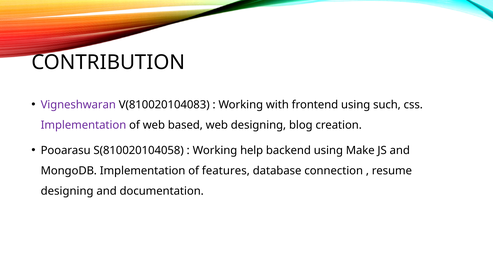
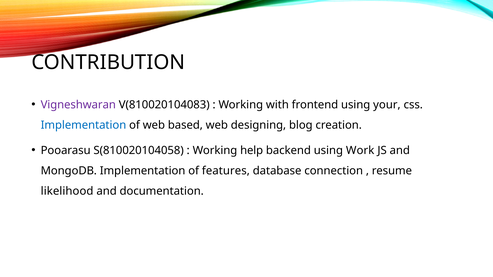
such: such -> your (387, 105)
Implementation colour: purple -> blue (83, 125)
Make: Make -> Work (360, 151)
designing: designing -> likelihood (67, 191)
